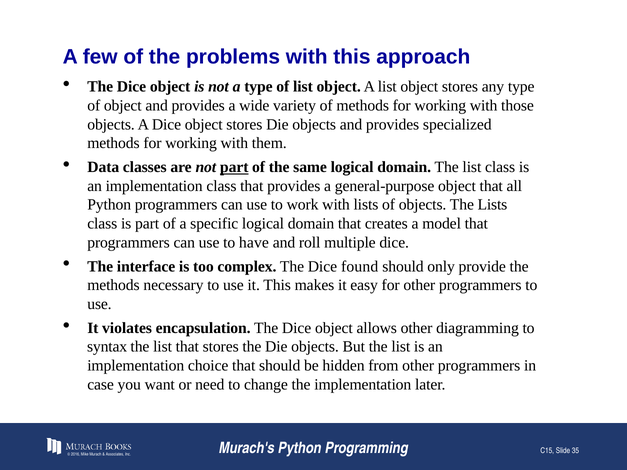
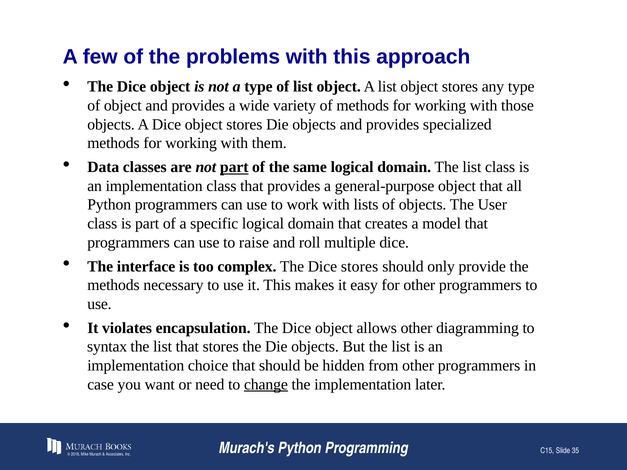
The Lists: Lists -> User (492, 205)
have: have -> raise (254, 242)
Dice found: found -> stores (360, 267)
change underline: none -> present (266, 385)
